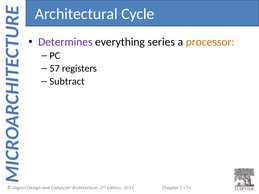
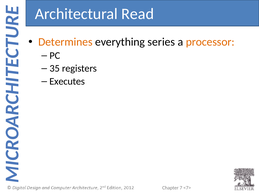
Cycle: Cycle -> Read (138, 14)
Determines colour: purple -> orange (65, 42)
57: 57 -> 35 (55, 69)
Subtract: Subtract -> Executes (67, 81)
